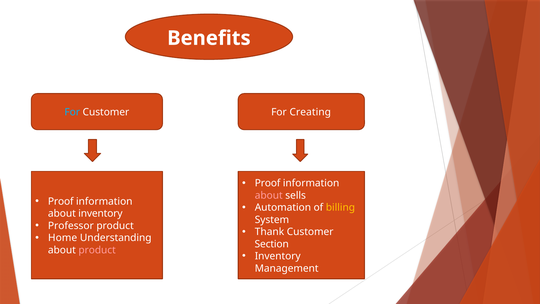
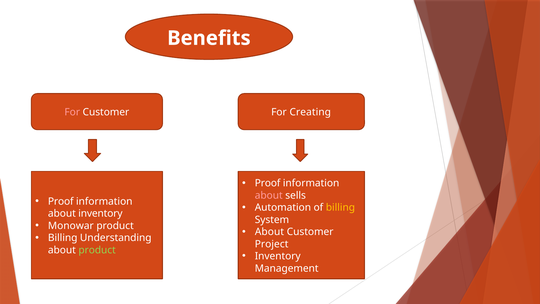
For colour: light blue -> pink (72, 112)
Professor: Professor -> Monowar (71, 226)
Thank: Thank -> About (269, 232)
Home: Home -> Billing (63, 238)
Section: Section -> Project (272, 244)
product colour: pink -> light green (97, 250)
